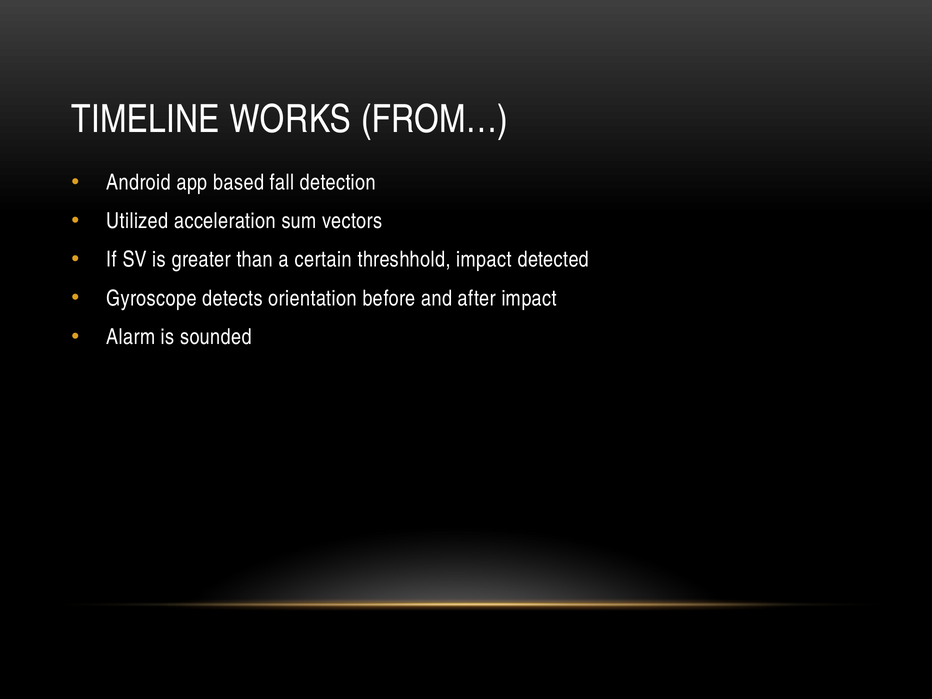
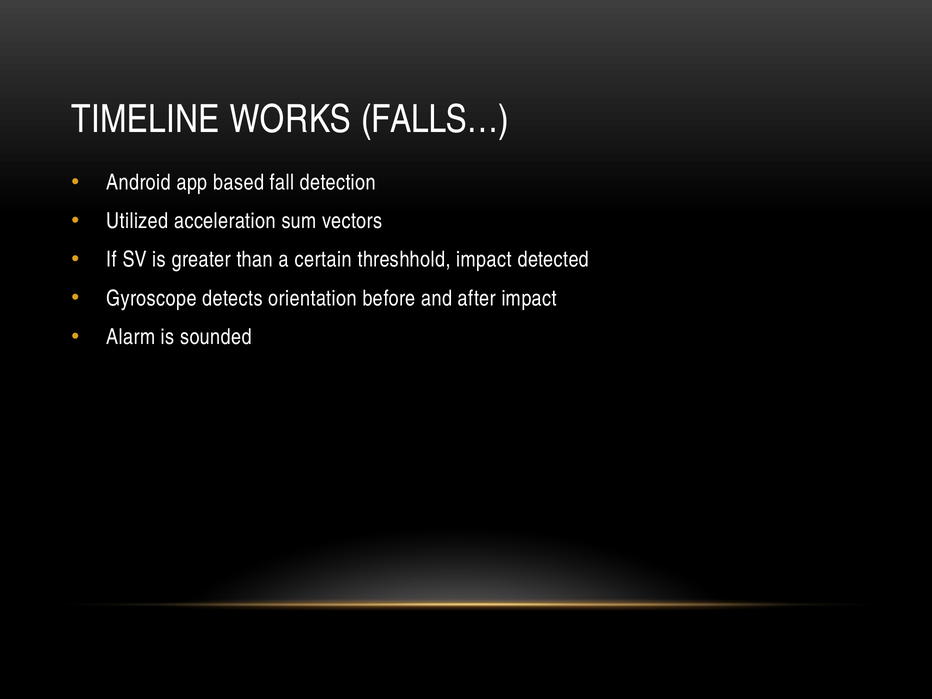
FROM…: FROM… -> FALLS… (435, 119)
